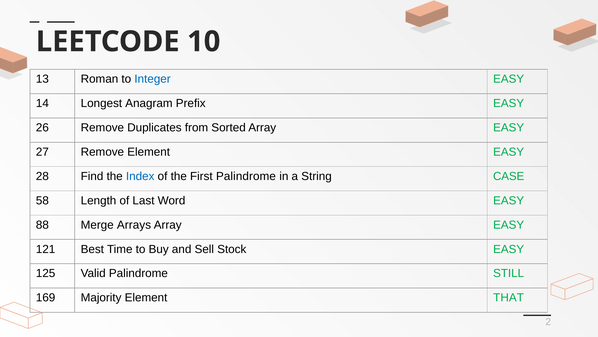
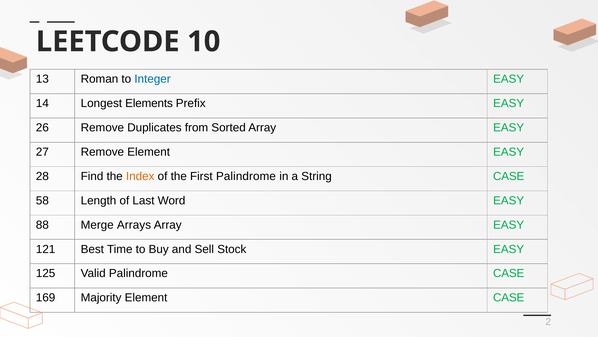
Anagram: Anagram -> Elements (149, 103)
Index colour: blue -> orange (140, 176)
Palindrome STILL: STILL -> CASE (509, 273)
Element THAT: THAT -> CASE (509, 297)
